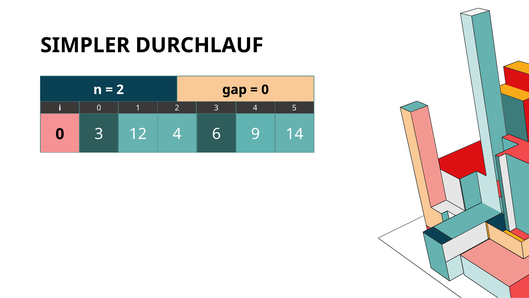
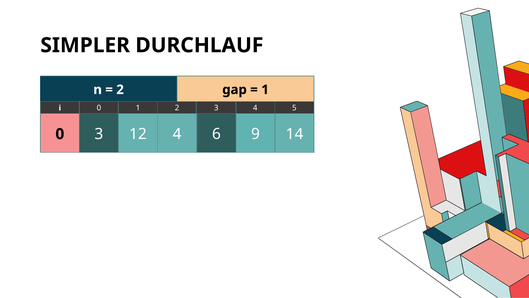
0: 0 -> 1 (265, 90)
